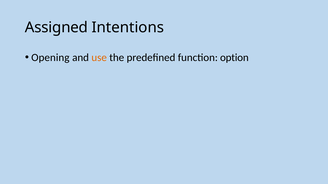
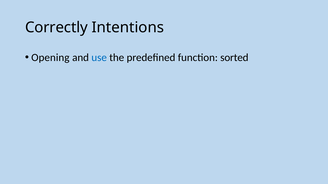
Assigned: Assigned -> Correctly (56, 28)
use colour: orange -> blue (99, 58)
option: option -> sorted (234, 58)
